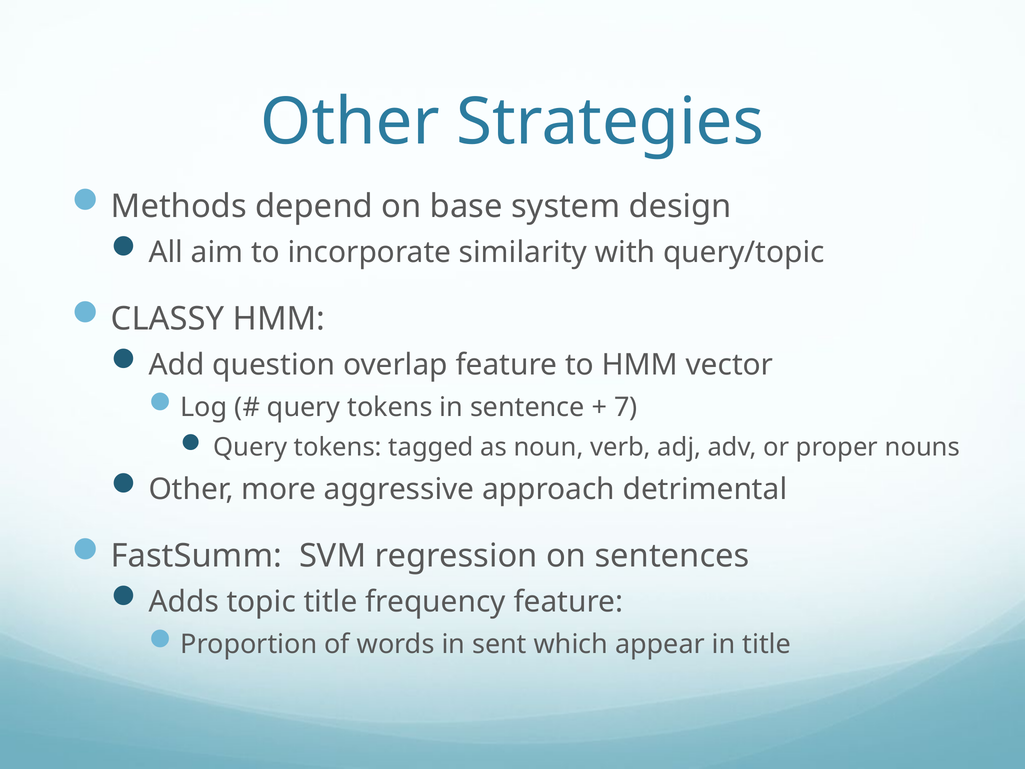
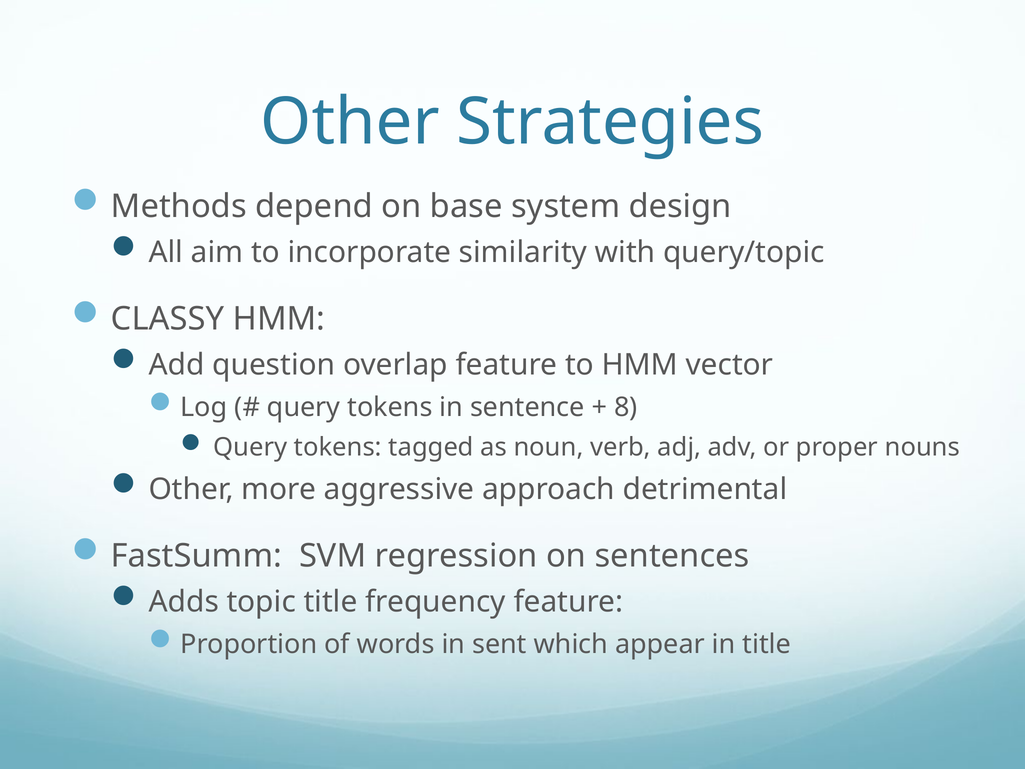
7: 7 -> 8 (626, 407)
